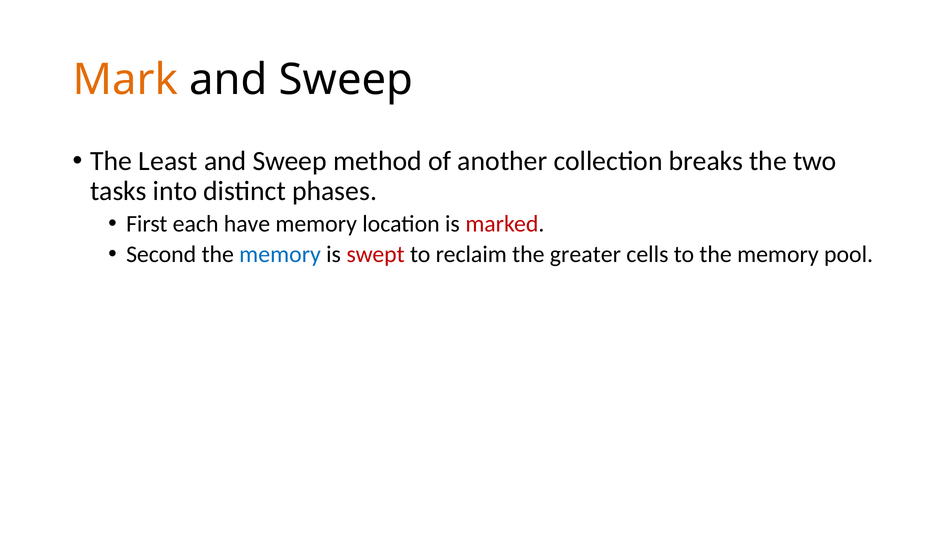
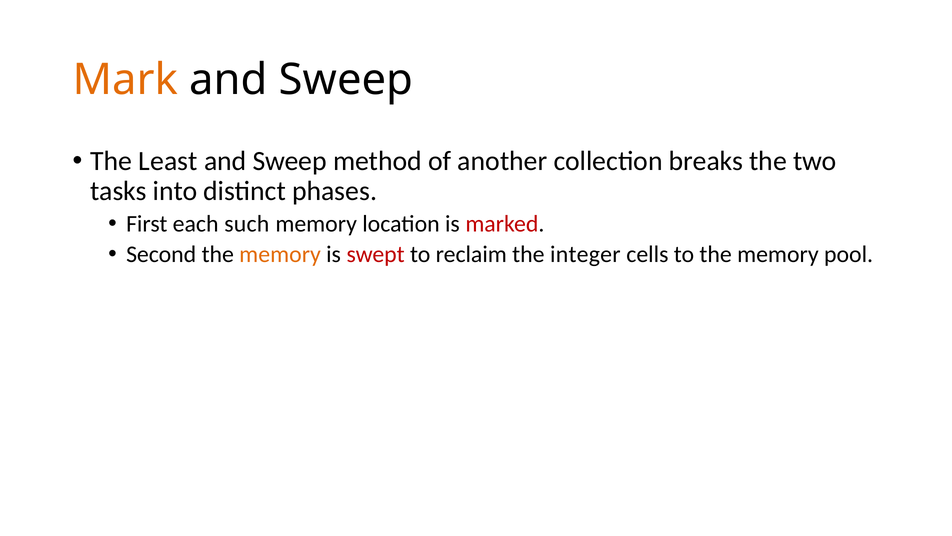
have: have -> such (247, 224)
memory colour: blue -> orange (280, 254)
greater: greater -> integer (585, 254)
